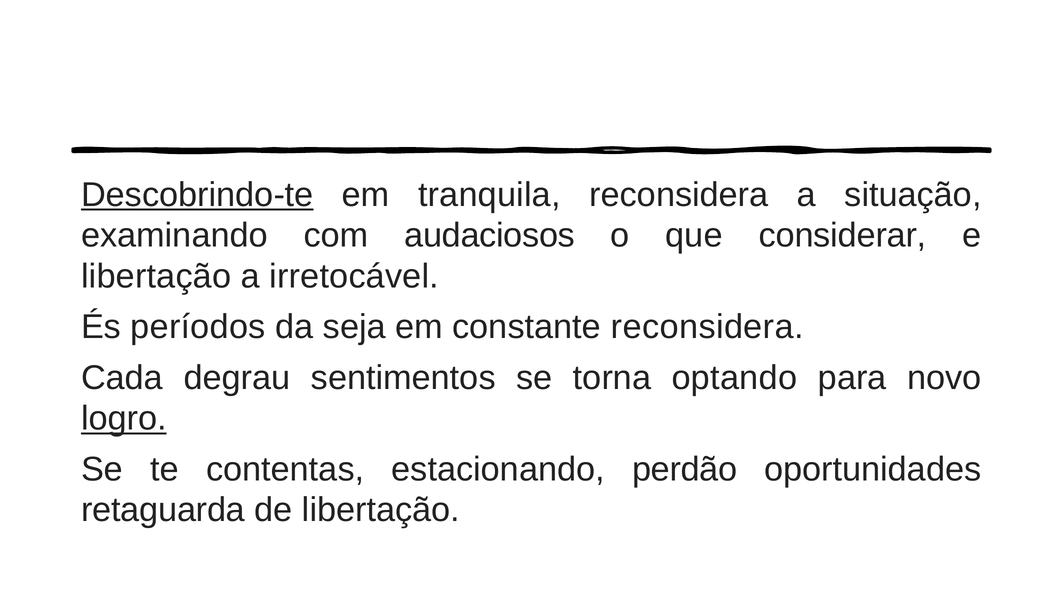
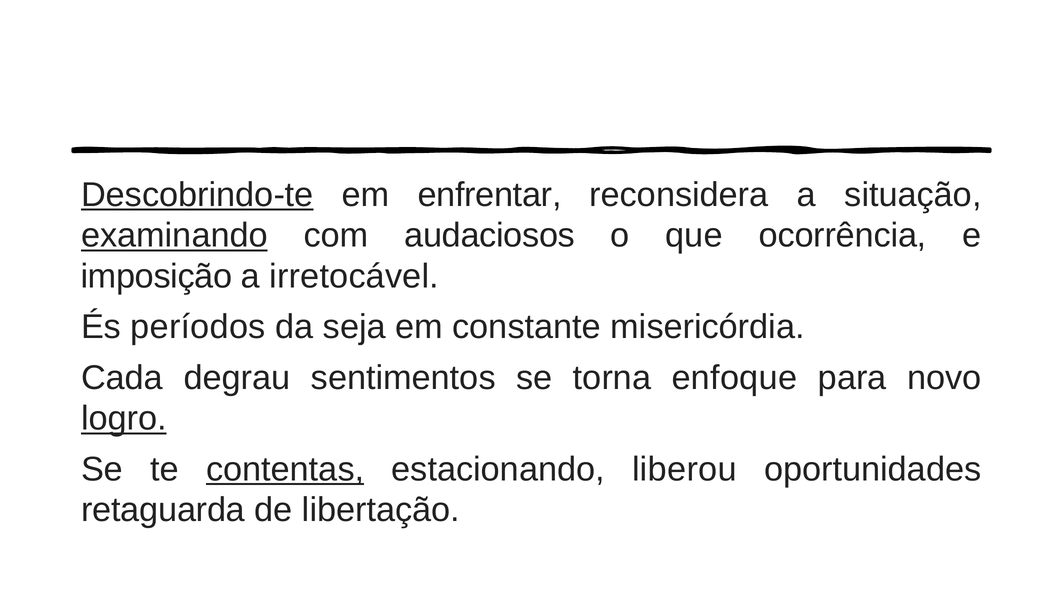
tranquila: tranquila -> enfrentar (490, 195)
examinando underline: none -> present (174, 236)
considerar: considerar -> ocorrência (843, 236)
libertação: libertação -> imposição (156, 276)
constante reconsidera: reconsidera -> misericórdia (707, 327)
optando: optando -> enfoque (734, 378)
contentas underline: none -> present (285, 469)
perdão: perdão -> liberou (684, 469)
